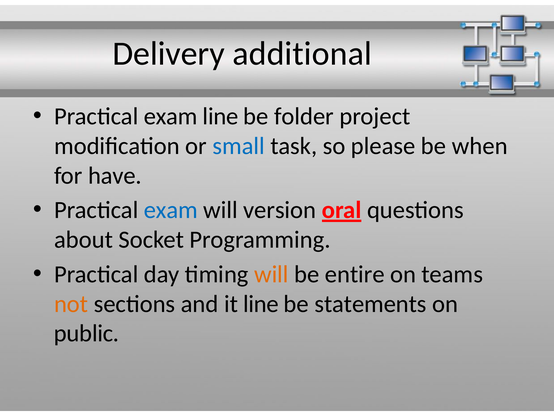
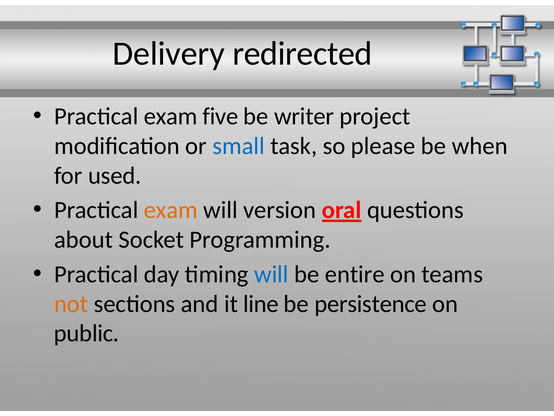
additional: additional -> redirected (302, 54)
exam line: line -> five (220, 116)
folder: folder -> writer (304, 116)
have: have -> used (115, 175)
exam colour: blue -> orange (171, 210)
will colour: orange -> blue (271, 274)
statements: statements -> persistence (371, 304)
